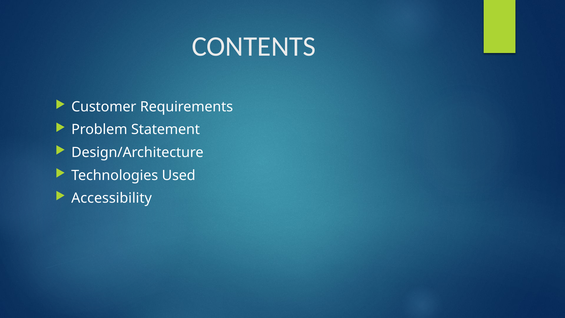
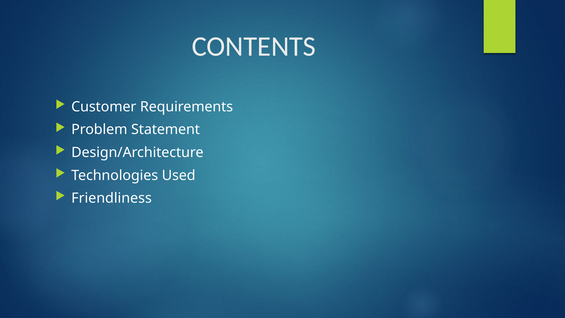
Accessibility: Accessibility -> Friendliness (112, 198)
